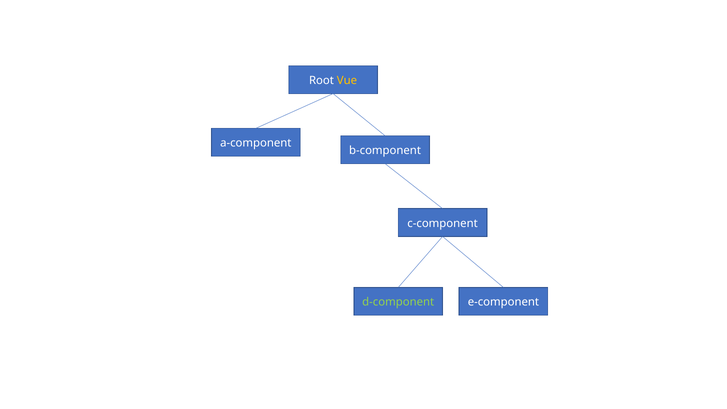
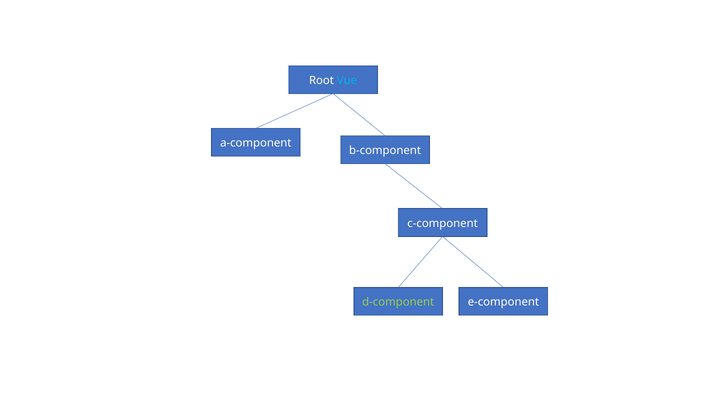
Vue colour: yellow -> light blue (347, 80)
